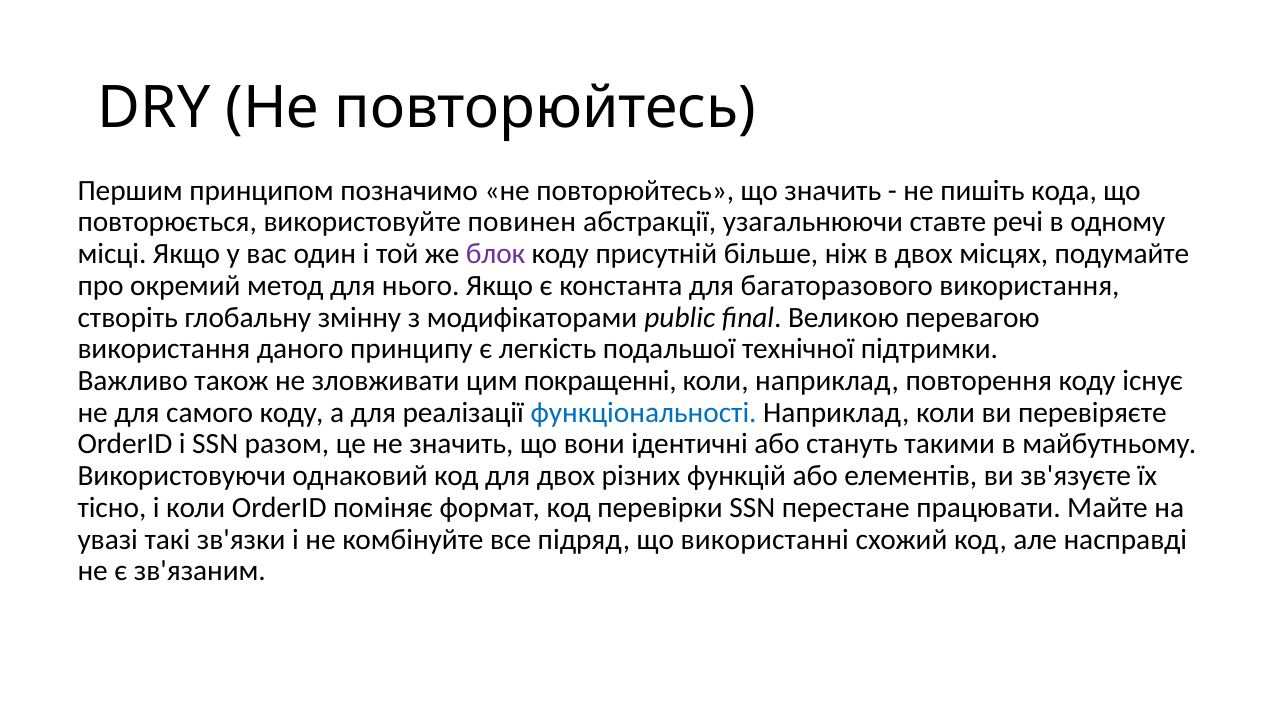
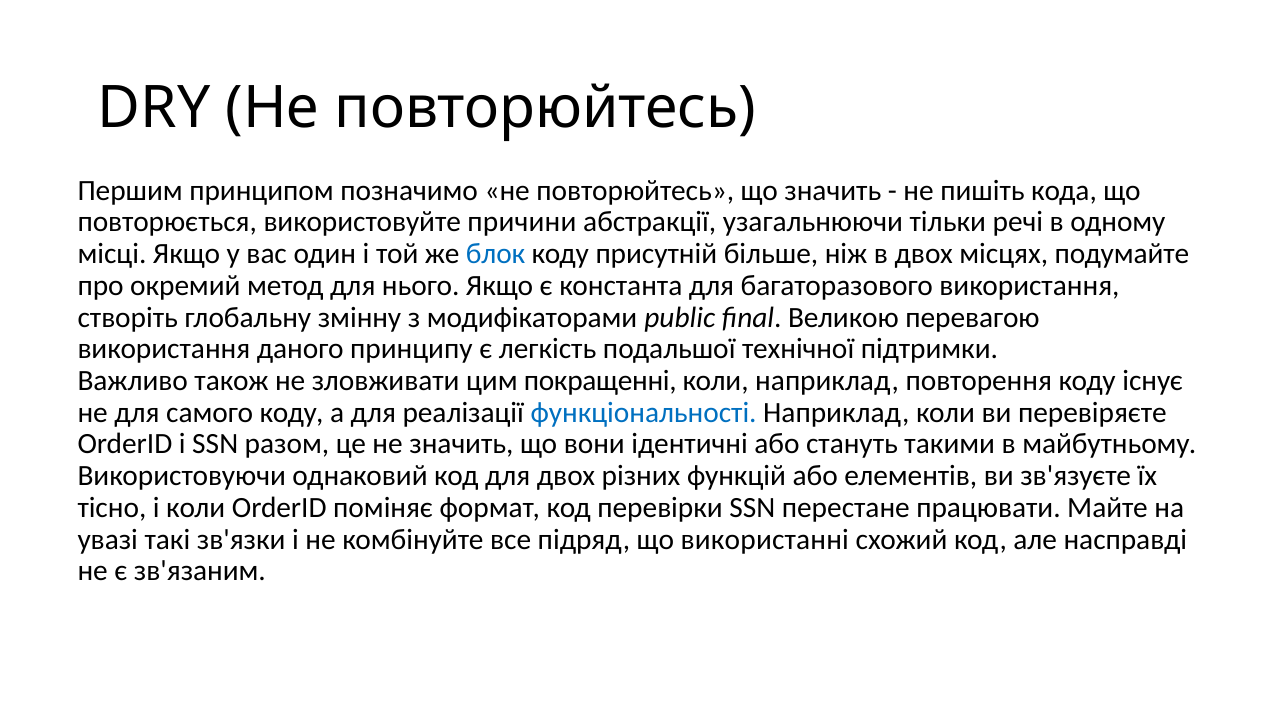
повинен: повинен -> причини (522, 222)
ставте: ставте -> тільки (948, 222)
блок colour: purple -> blue (496, 254)
